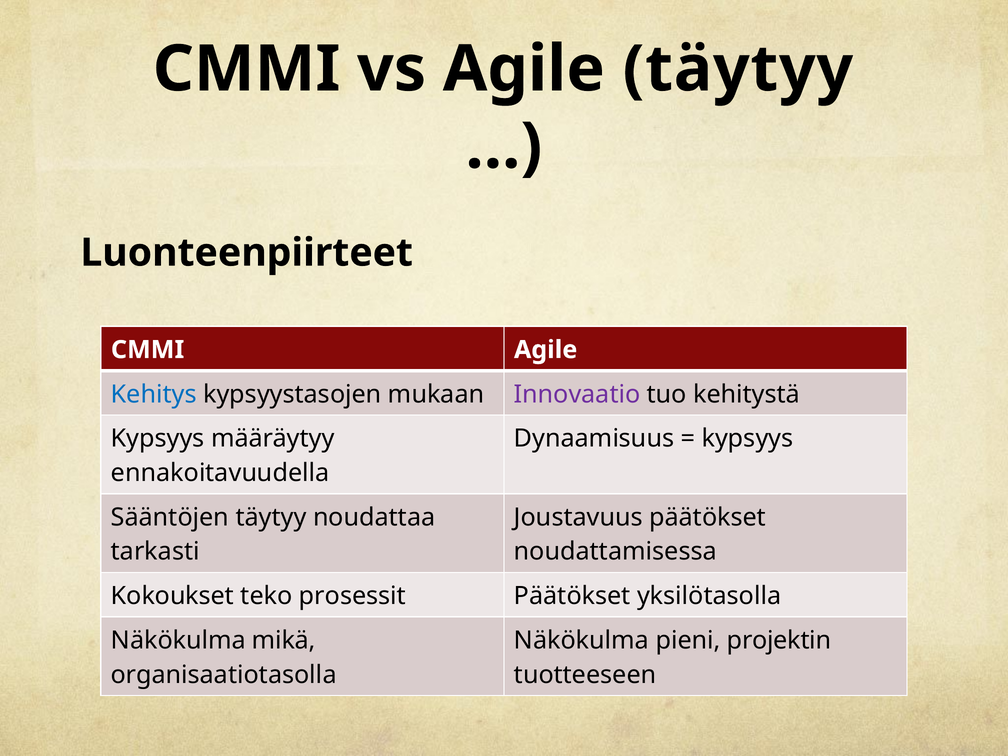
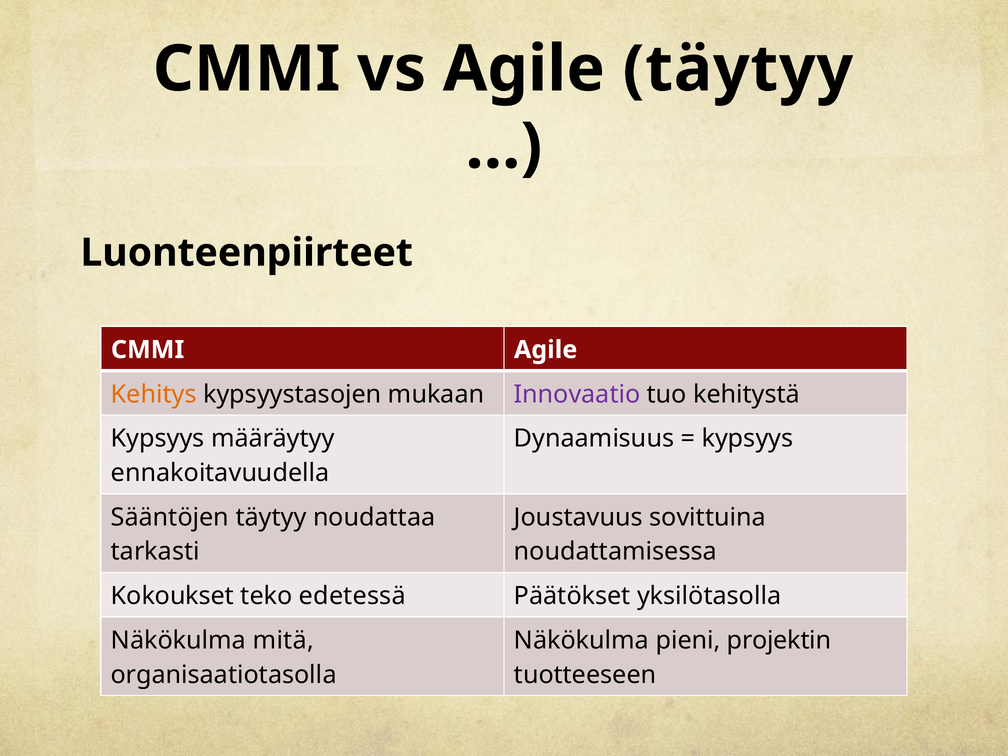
Kehitys colour: blue -> orange (154, 394)
Joustavuus päätökset: päätökset -> sovittuina (708, 517)
prosessit: prosessit -> edetessä (352, 596)
mikä: mikä -> mitä (283, 640)
